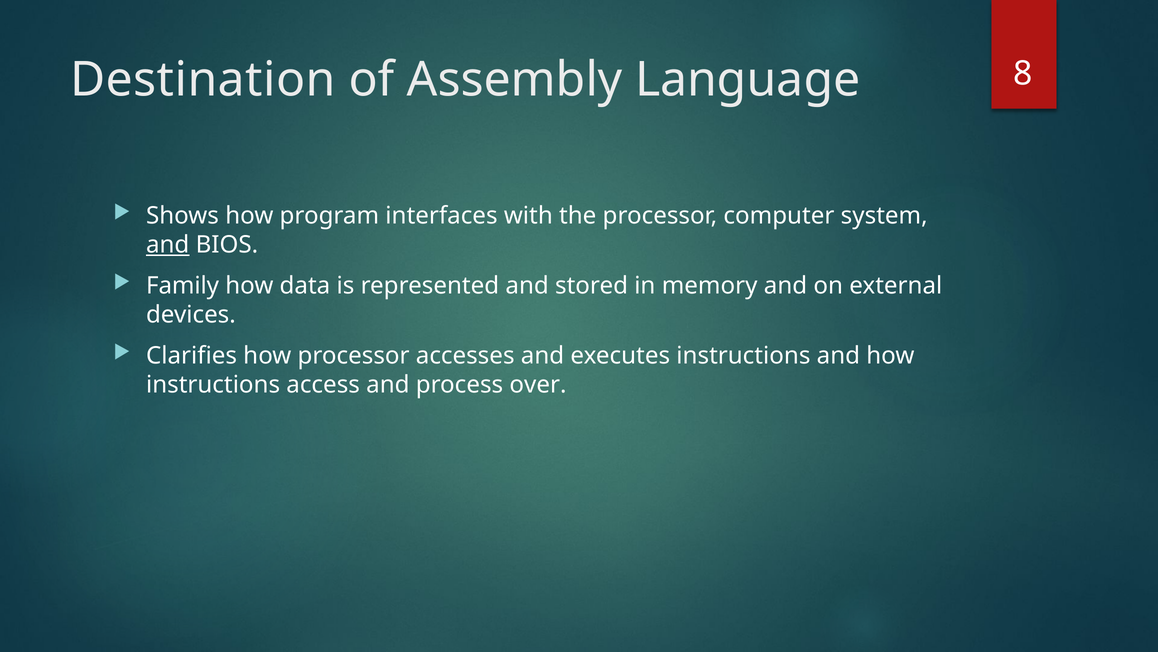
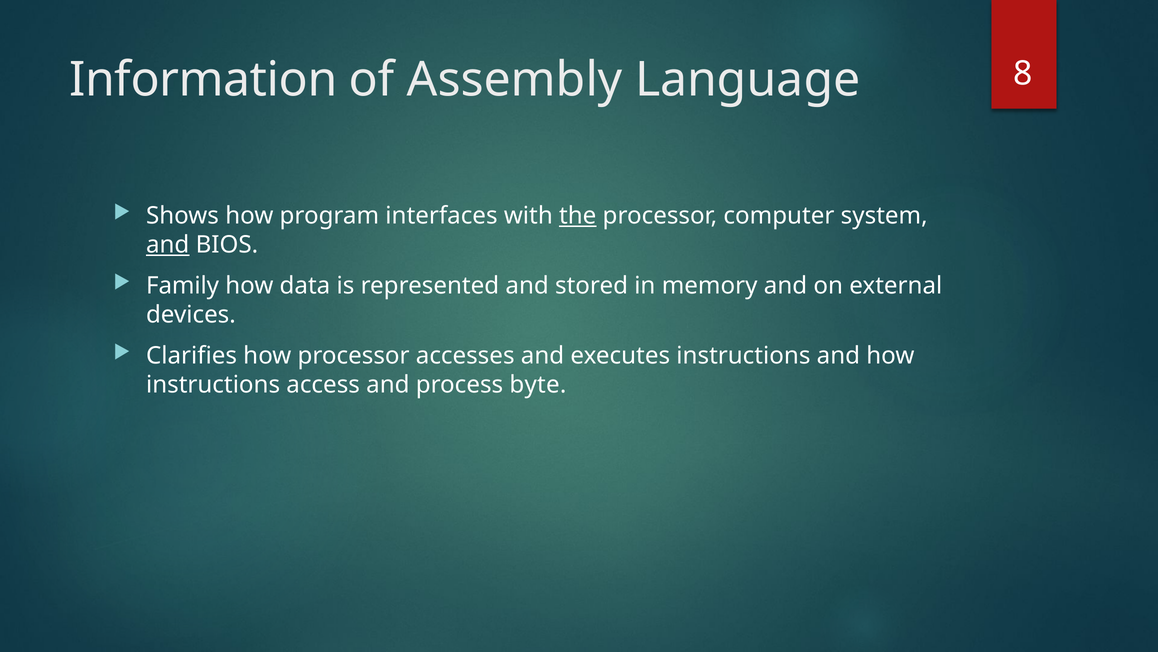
Destination: Destination -> Information (203, 80)
the underline: none -> present (578, 216)
over: over -> byte (538, 384)
